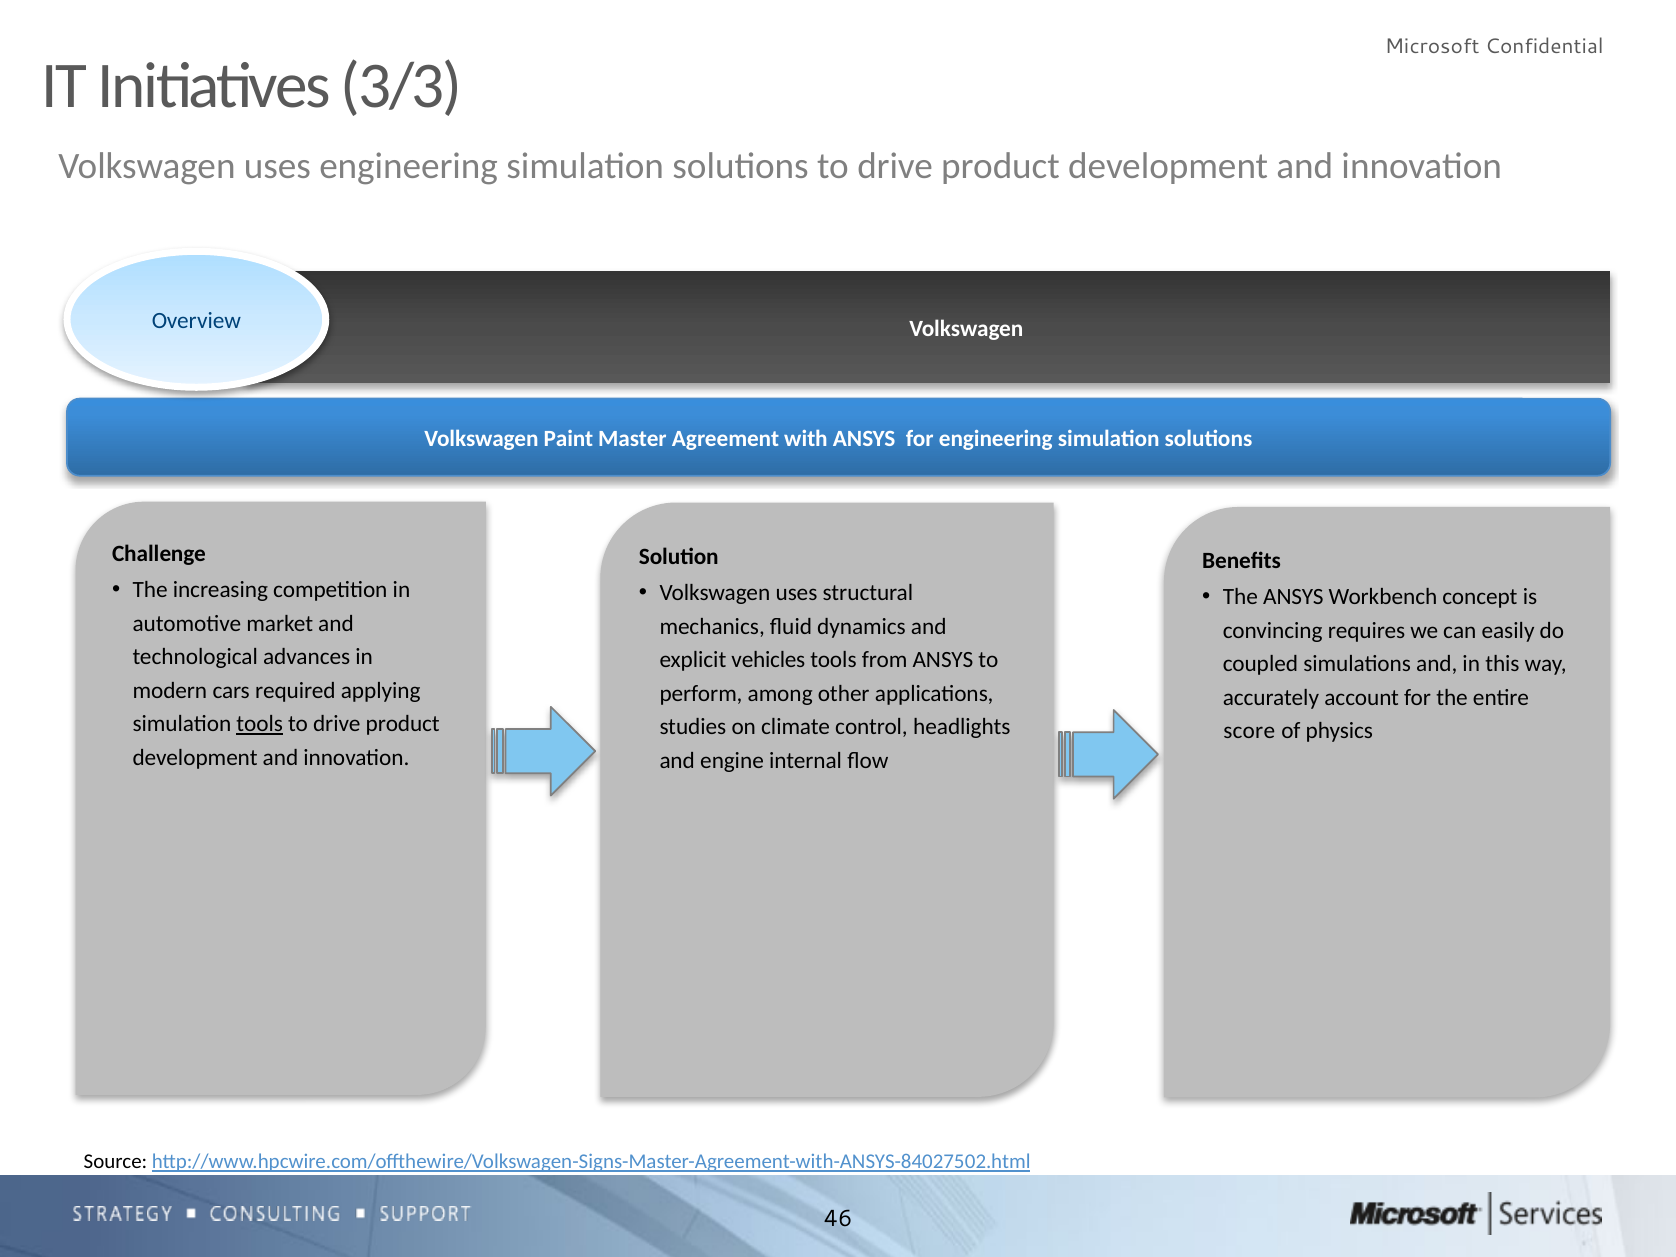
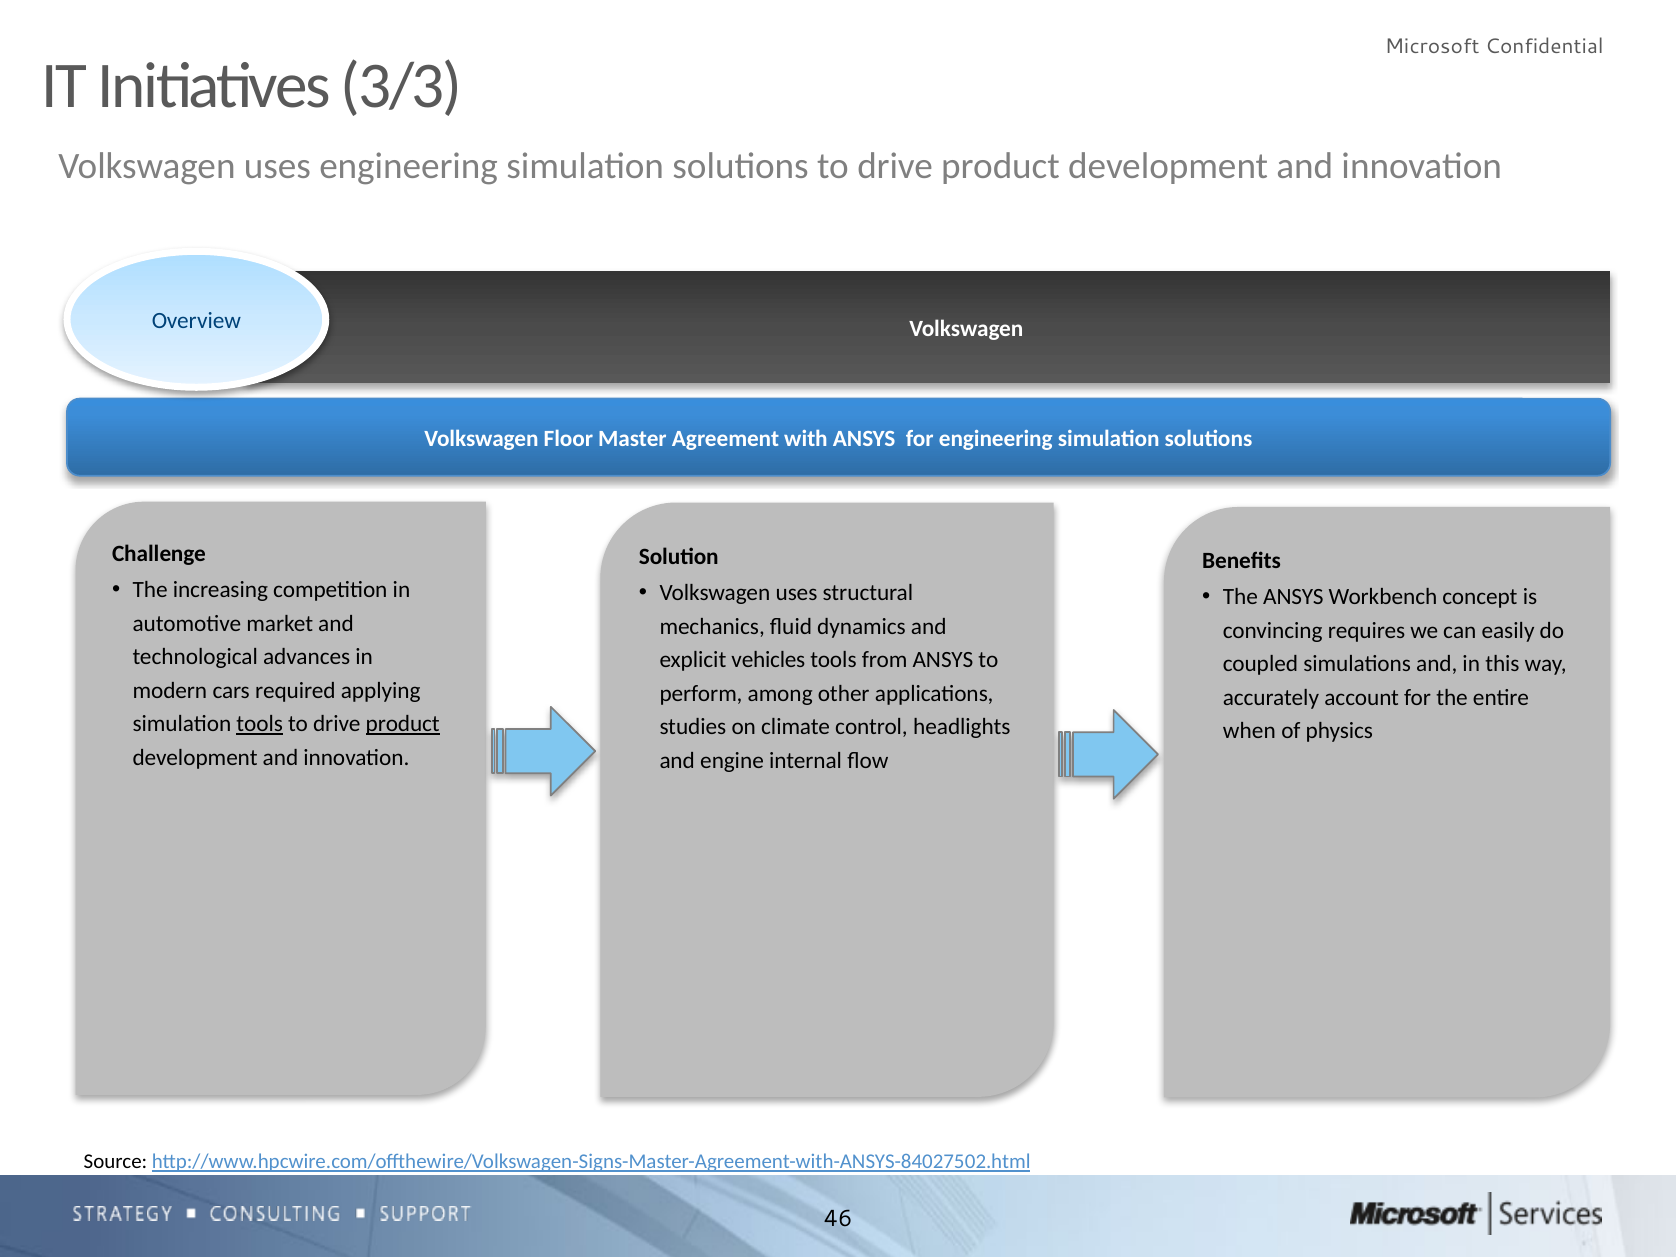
Paint: Paint -> Floor (568, 439)
product underline: none -> present (403, 724)
score: score -> when (1249, 731)
